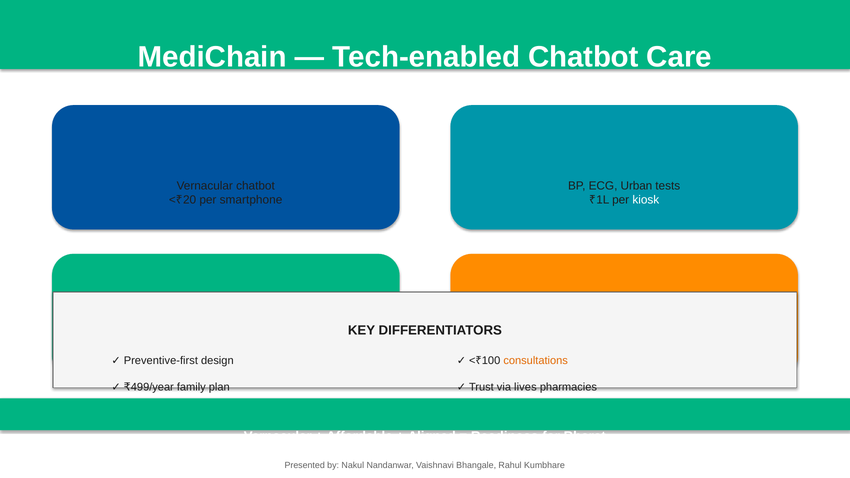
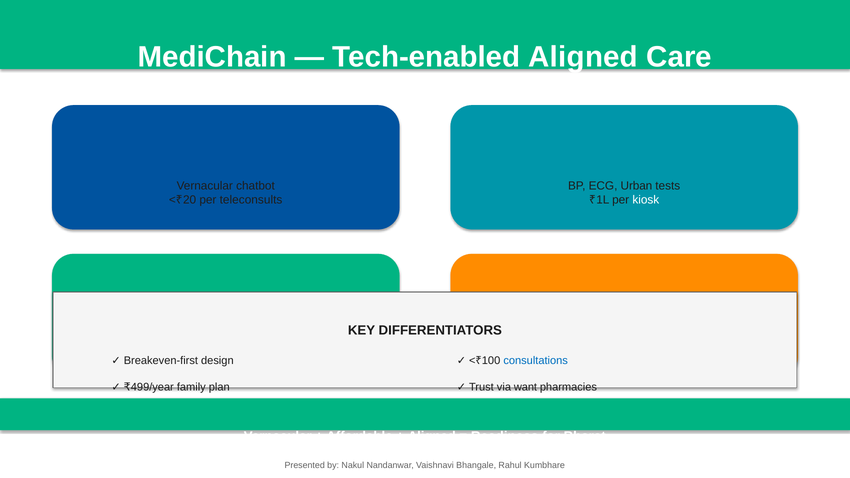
Tech-enabled Chatbot: Chatbot -> Aligned (583, 57)
smartphone: smartphone -> teleconsults (251, 200)
Preventive-first: Preventive-first -> Breakeven-first (161, 361)
consultations colour: orange -> blue (536, 361)
lives: lives -> want (525, 387)
